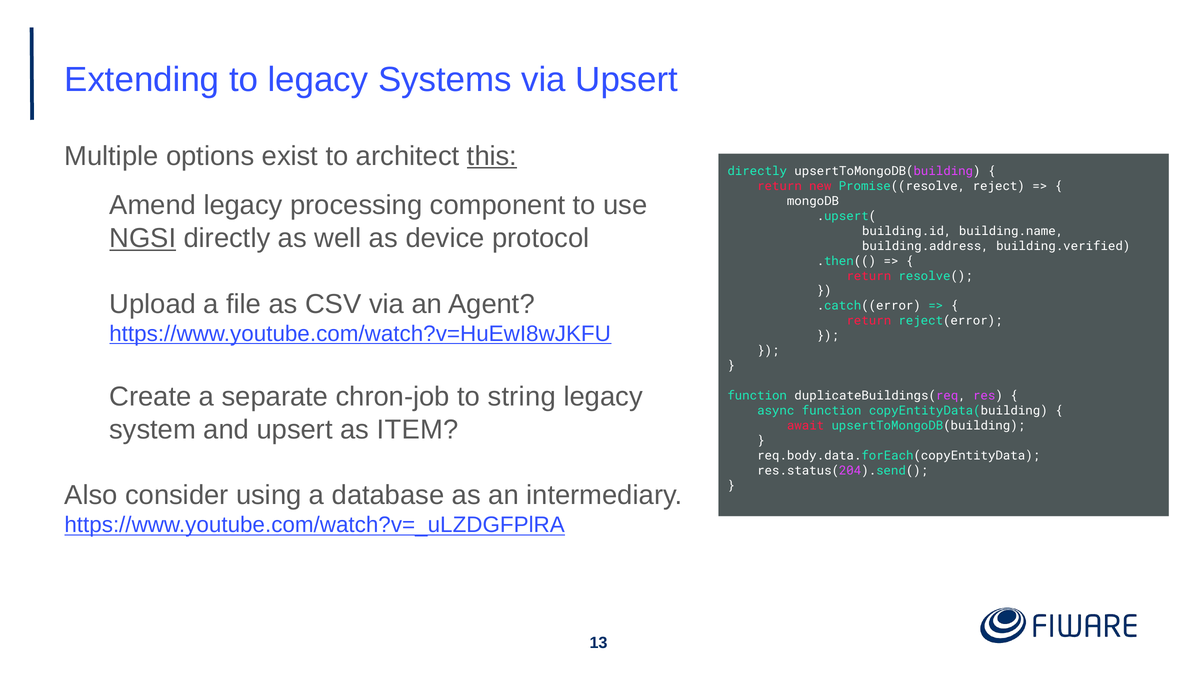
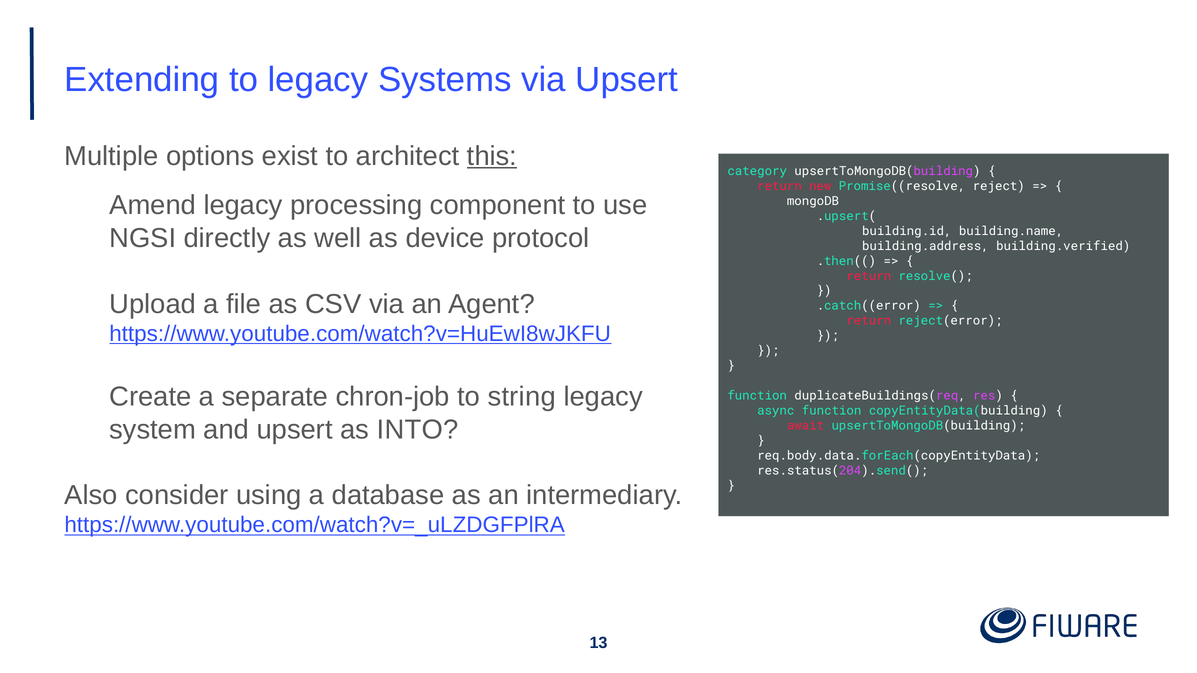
directly: directly -> category (757, 171)
NGSI underline: present -> none (143, 238)
ITEM: ITEM -> INTO (418, 430)
